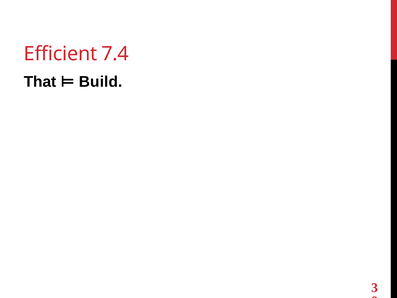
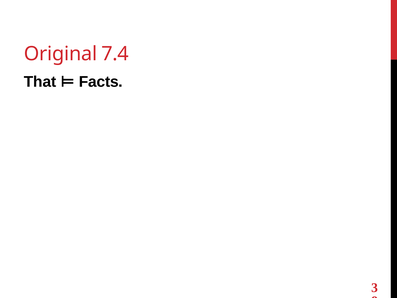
Efficient: Efficient -> Original (60, 54)
Build: Build -> Facts (101, 82)
